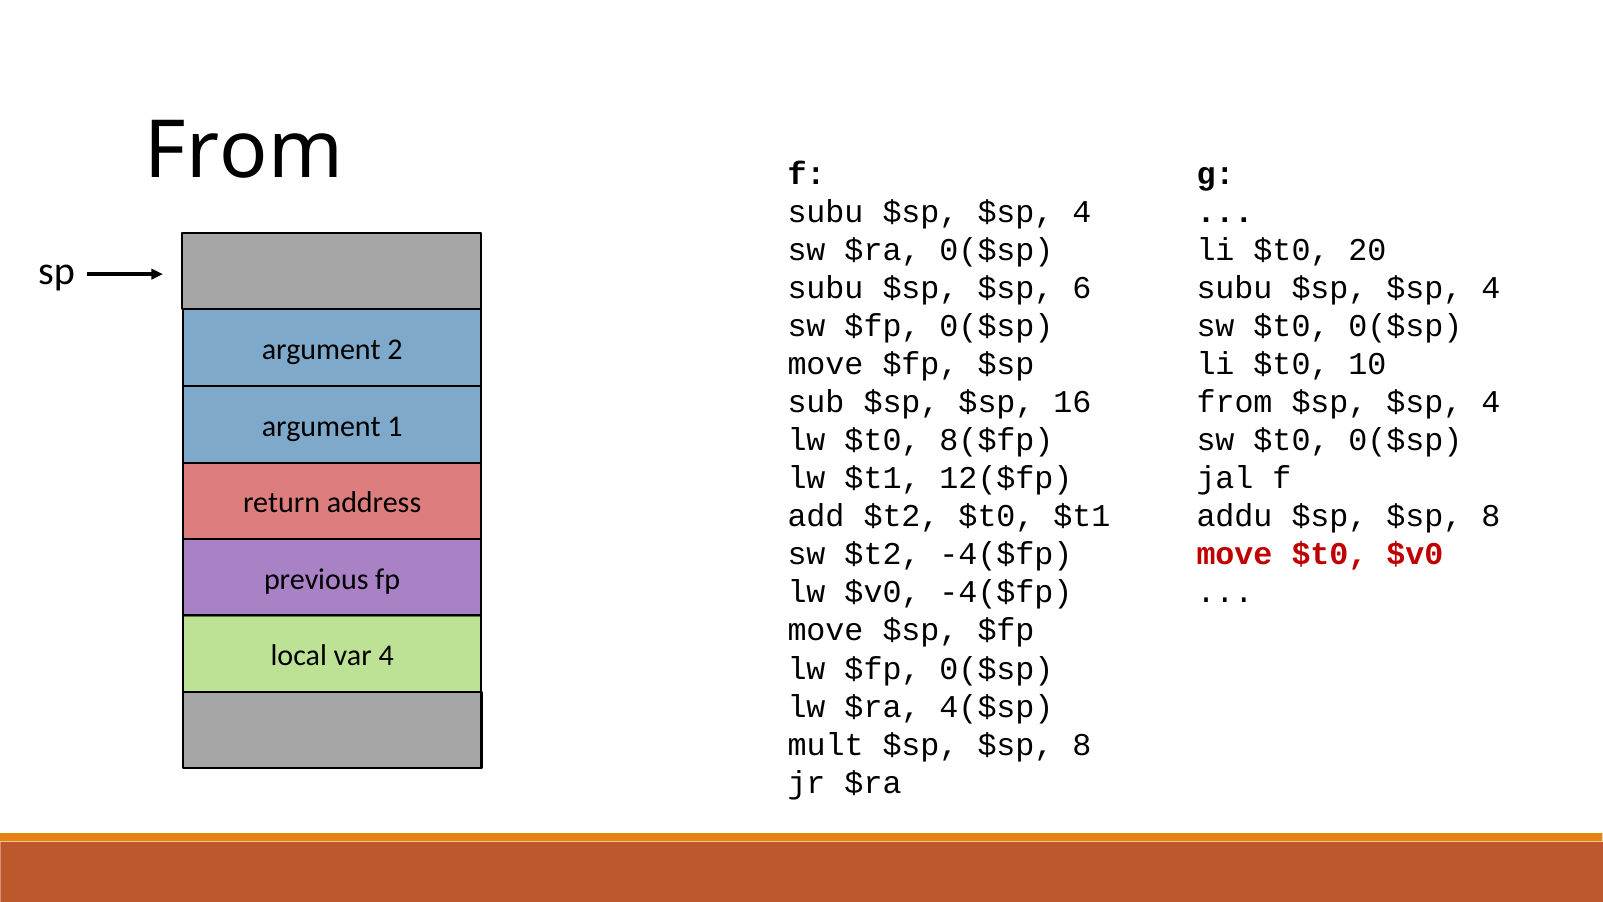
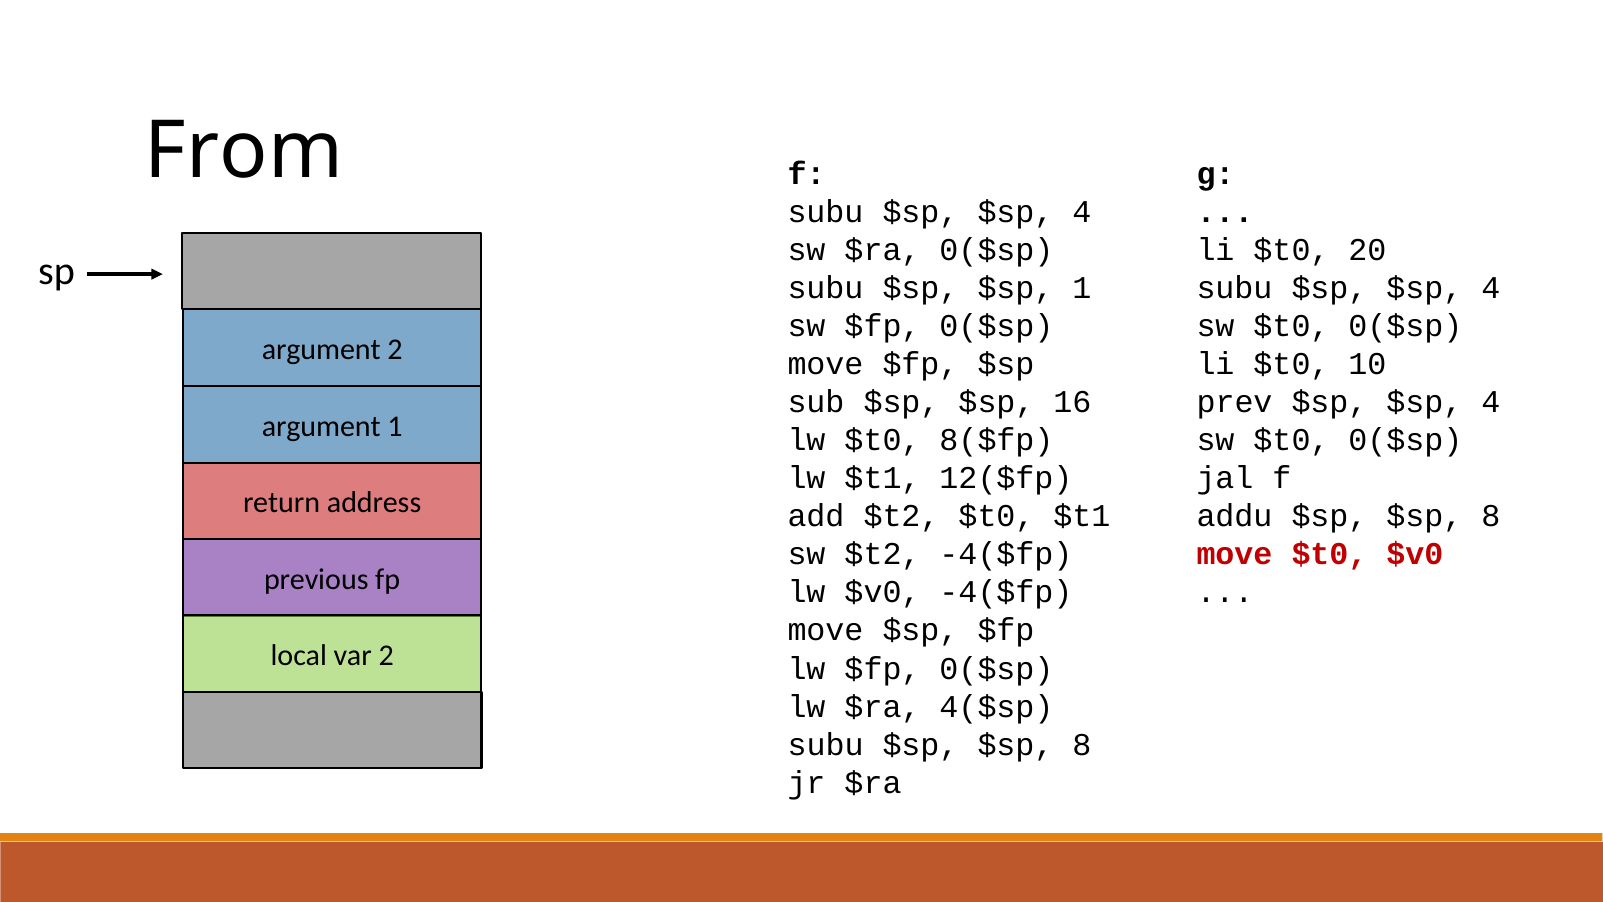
$sp 6: 6 -> 1 (1082, 288)
from: from -> prev (1235, 402)
var 4: 4 -> 2 (386, 655)
mult: mult -> subu (826, 744)
